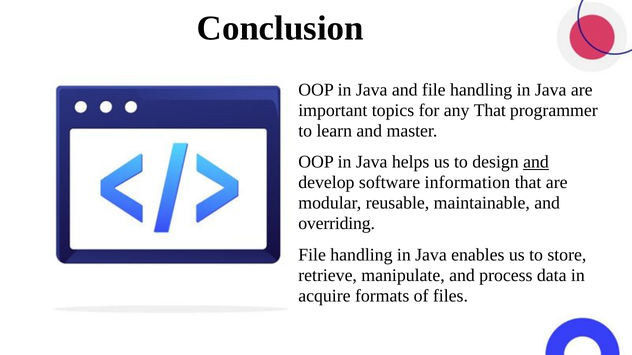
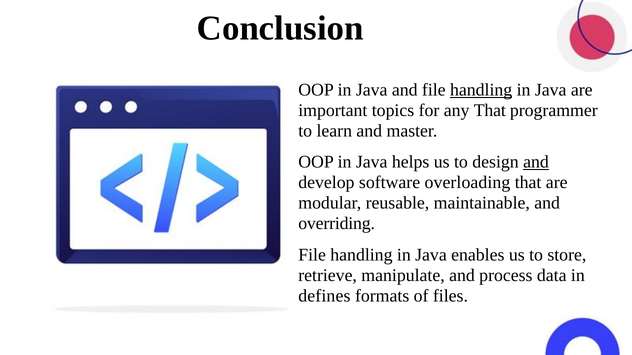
handling underline: none -> present (481, 90)
information: information -> overloading (467, 183)
acquire: acquire -> defines (324, 296)
